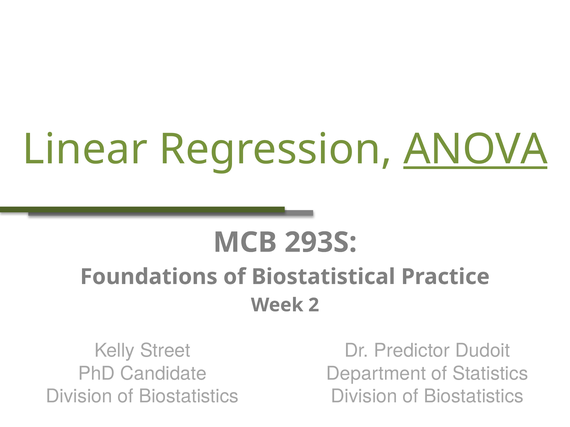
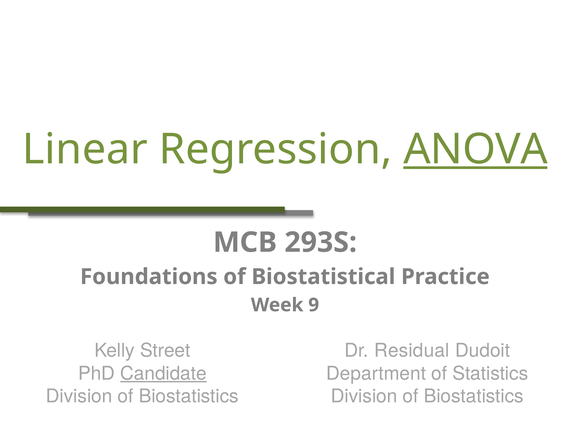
2: 2 -> 9 (314, 305)
Predictor: Predictor -> Residual (412, 351)
Candidate underline: none -> present (163, 374)
